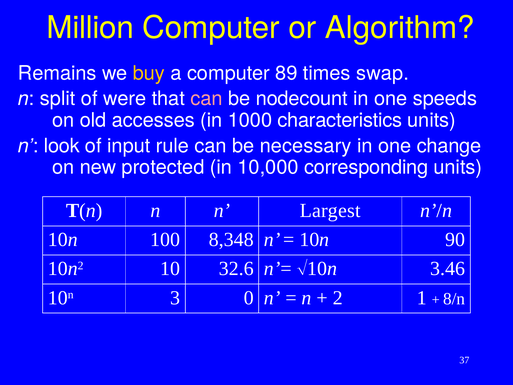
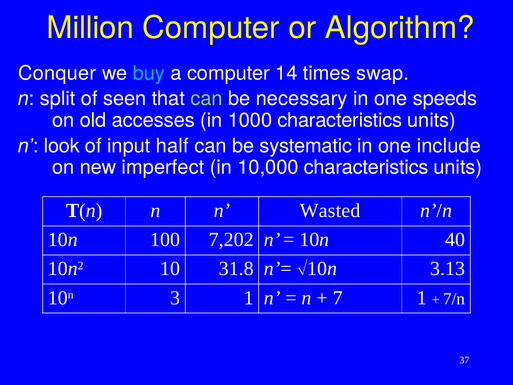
Remains: Remains -> Conquer (57, 73)
buy colour: yellow -> light blue (149, 73)
89: 89 -> 14 (286, 73)
were: were -> seen (125, 99)
can colour: pink -> light green (207, 99)
nodecount: nodecount -> necessary (302, 99)
rule: rule -> half (172, 146)
necessary: necessary -> systematic (306, 146)
change: change -> include (449, 146)
protected: protected -> imperfect (163, 167)
10,000 corresponding: corresponding -> characteristics (366, 167)
Largest: Largest -> Wasted (330, 210)
8,348: 8,348 -> 7,202 (231, 239)
90: 90 -> 40 (455, 239)
32.6: 32.6 -> 31.8 (236, 269)
3.46: 3.46 -> 3.13 (448, 269)
3 0: 0 -> 1 (249, 298)
2: 2 -> 7 (338, 298)
8/n: 8/n -> 7/n (454, 299)
